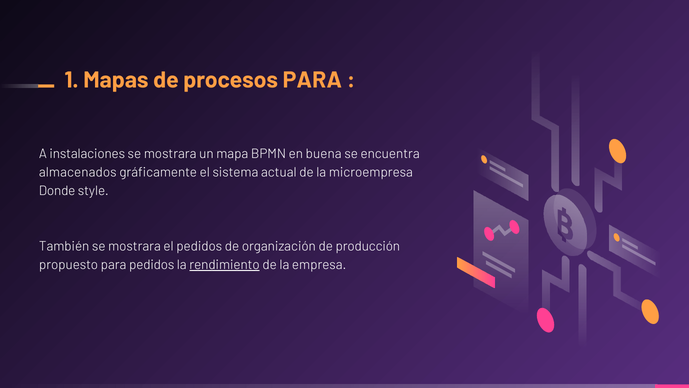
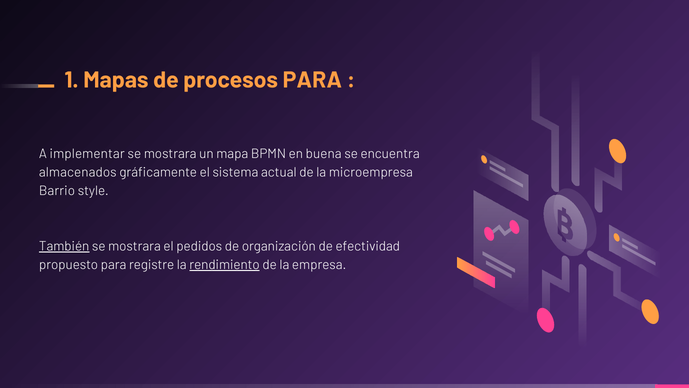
instalaciones: instalaciones -> implementar (87, 154)
Donde: Donde -> Barrio (57, 191)
También underline: none -> present (64, 246)
producción: producción -> efectividad (368, 246)
para pedidos: pedidos -> registre (152, 265)
